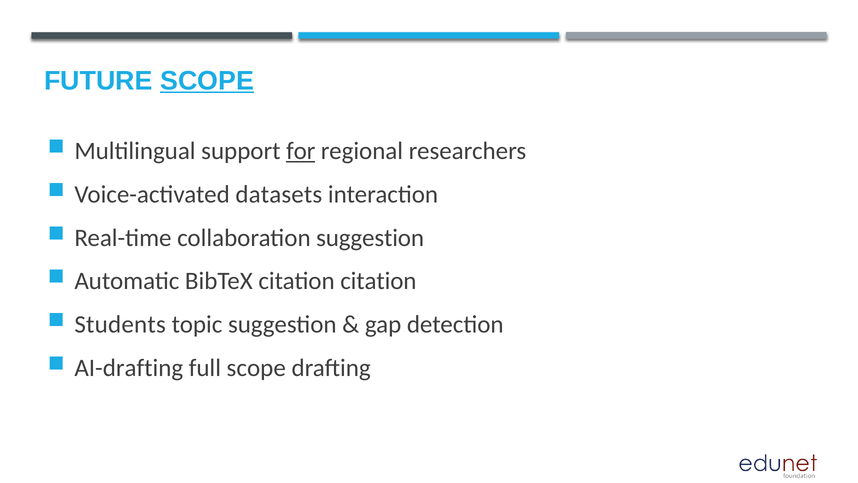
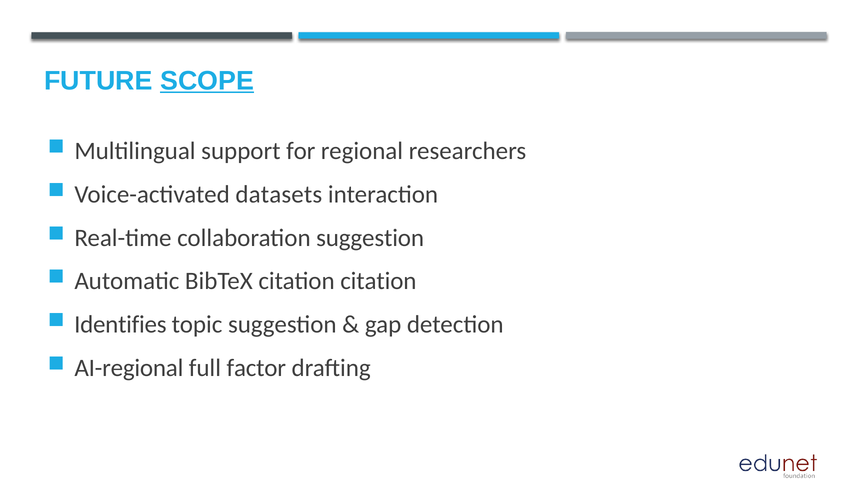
for underline: present -> none (301, 151)
Students: Students -> Identifies (120, 324)
AI-drafting: AI-drafting -> AI-regional (129, 368)
full scope: scope -> factor (256, 368)
